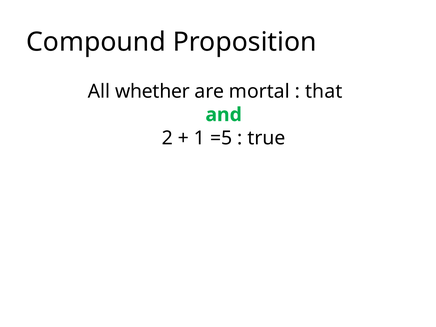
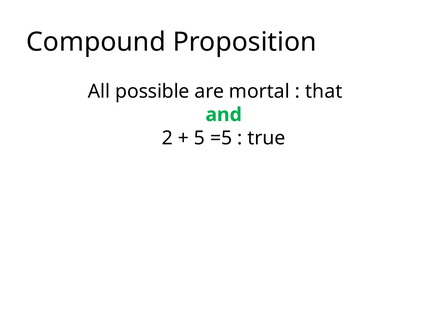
whether: whether -> possible (152, 91)
1: 1 -> 5 (200, 138)
